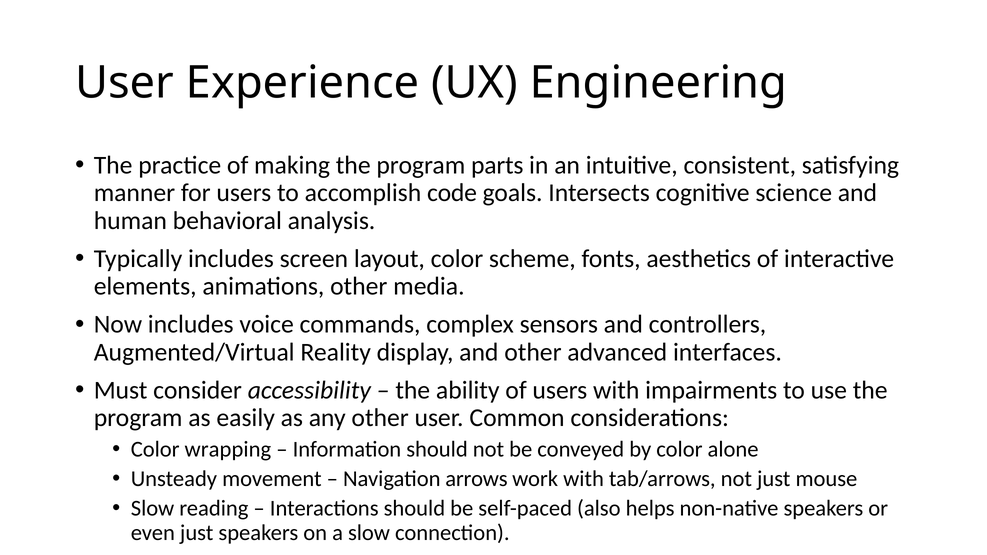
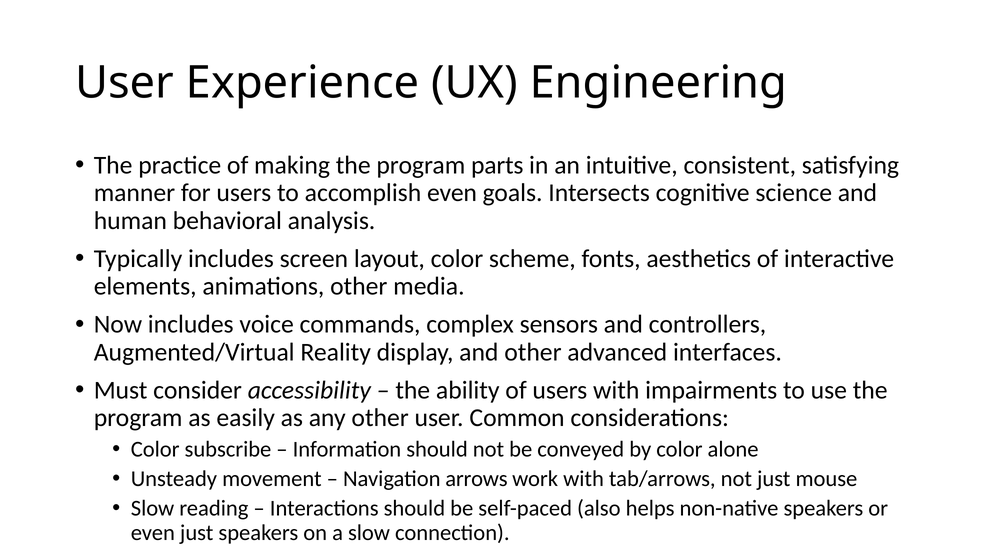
accomplish code: code -> even (452, 193)
wrapping: wrapping -> subscribe (228, 449)
